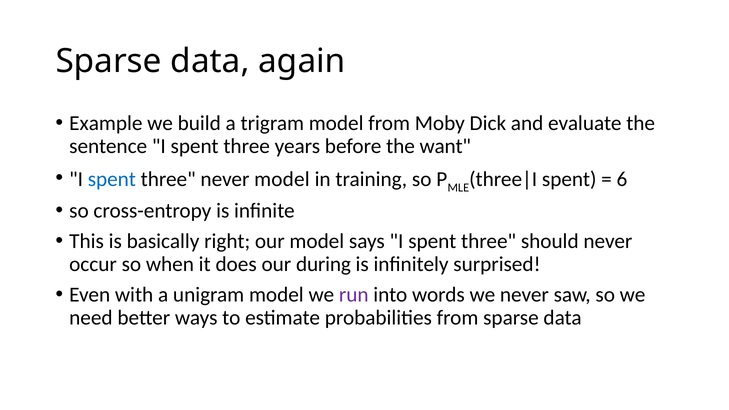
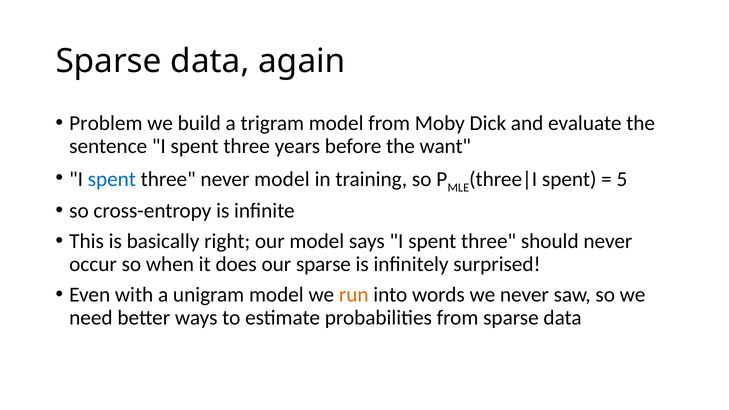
Example: Example -> Problem (106, 123)
6: 6 -> 5 (622, 179)
our during: during -> sparse (323, 264)
run colour: purple -> orange (354, 295)
